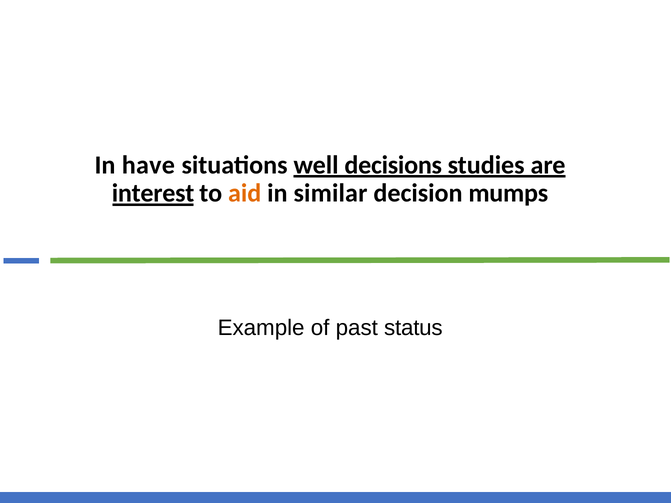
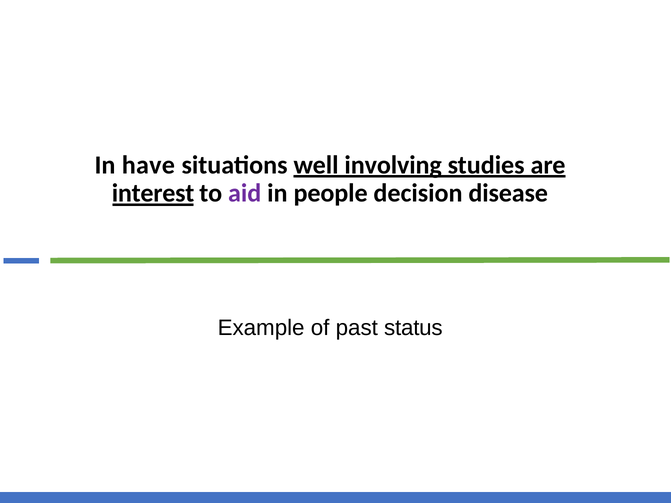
decisions: decisions -> involving (393, 165)
aid colour: orange -> purple (245, 193)
similar: similar -> people (331, 193)
mumps: mumps -> disease (508, 193)
